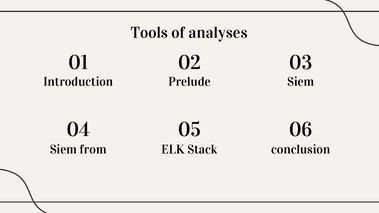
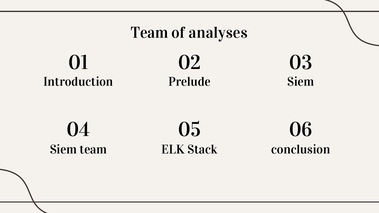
Tools: Tools -> Team (149, 33)
Siem from: from -> team (93, 150)
